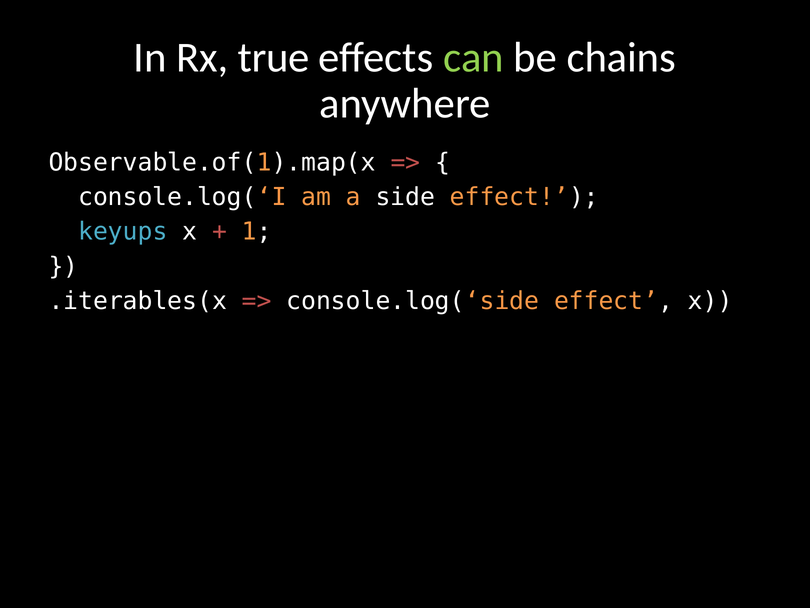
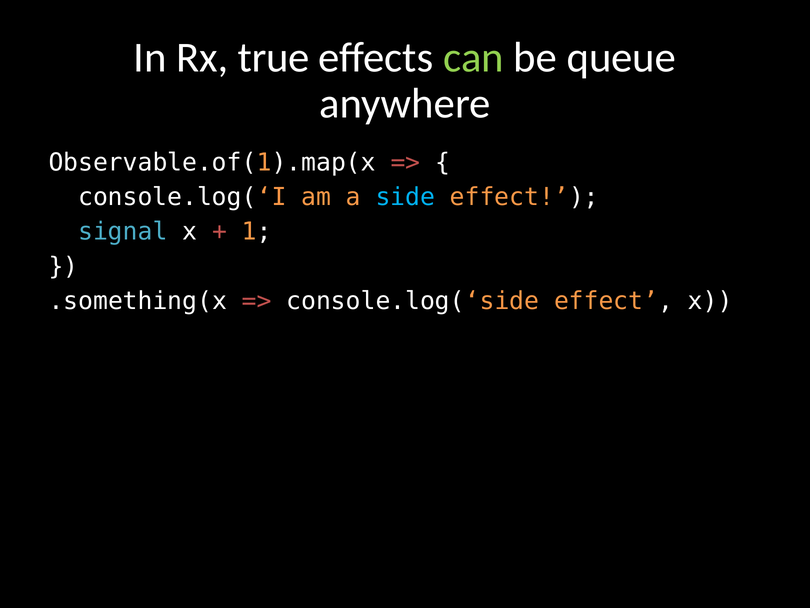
chains: chains -> queue (621, 57)
side colour: white -> light blue (405, 197)
keyups: keyups -> signal (123, 232)
.iterables(x: .iterables(x -> .something(x (138, 301)
